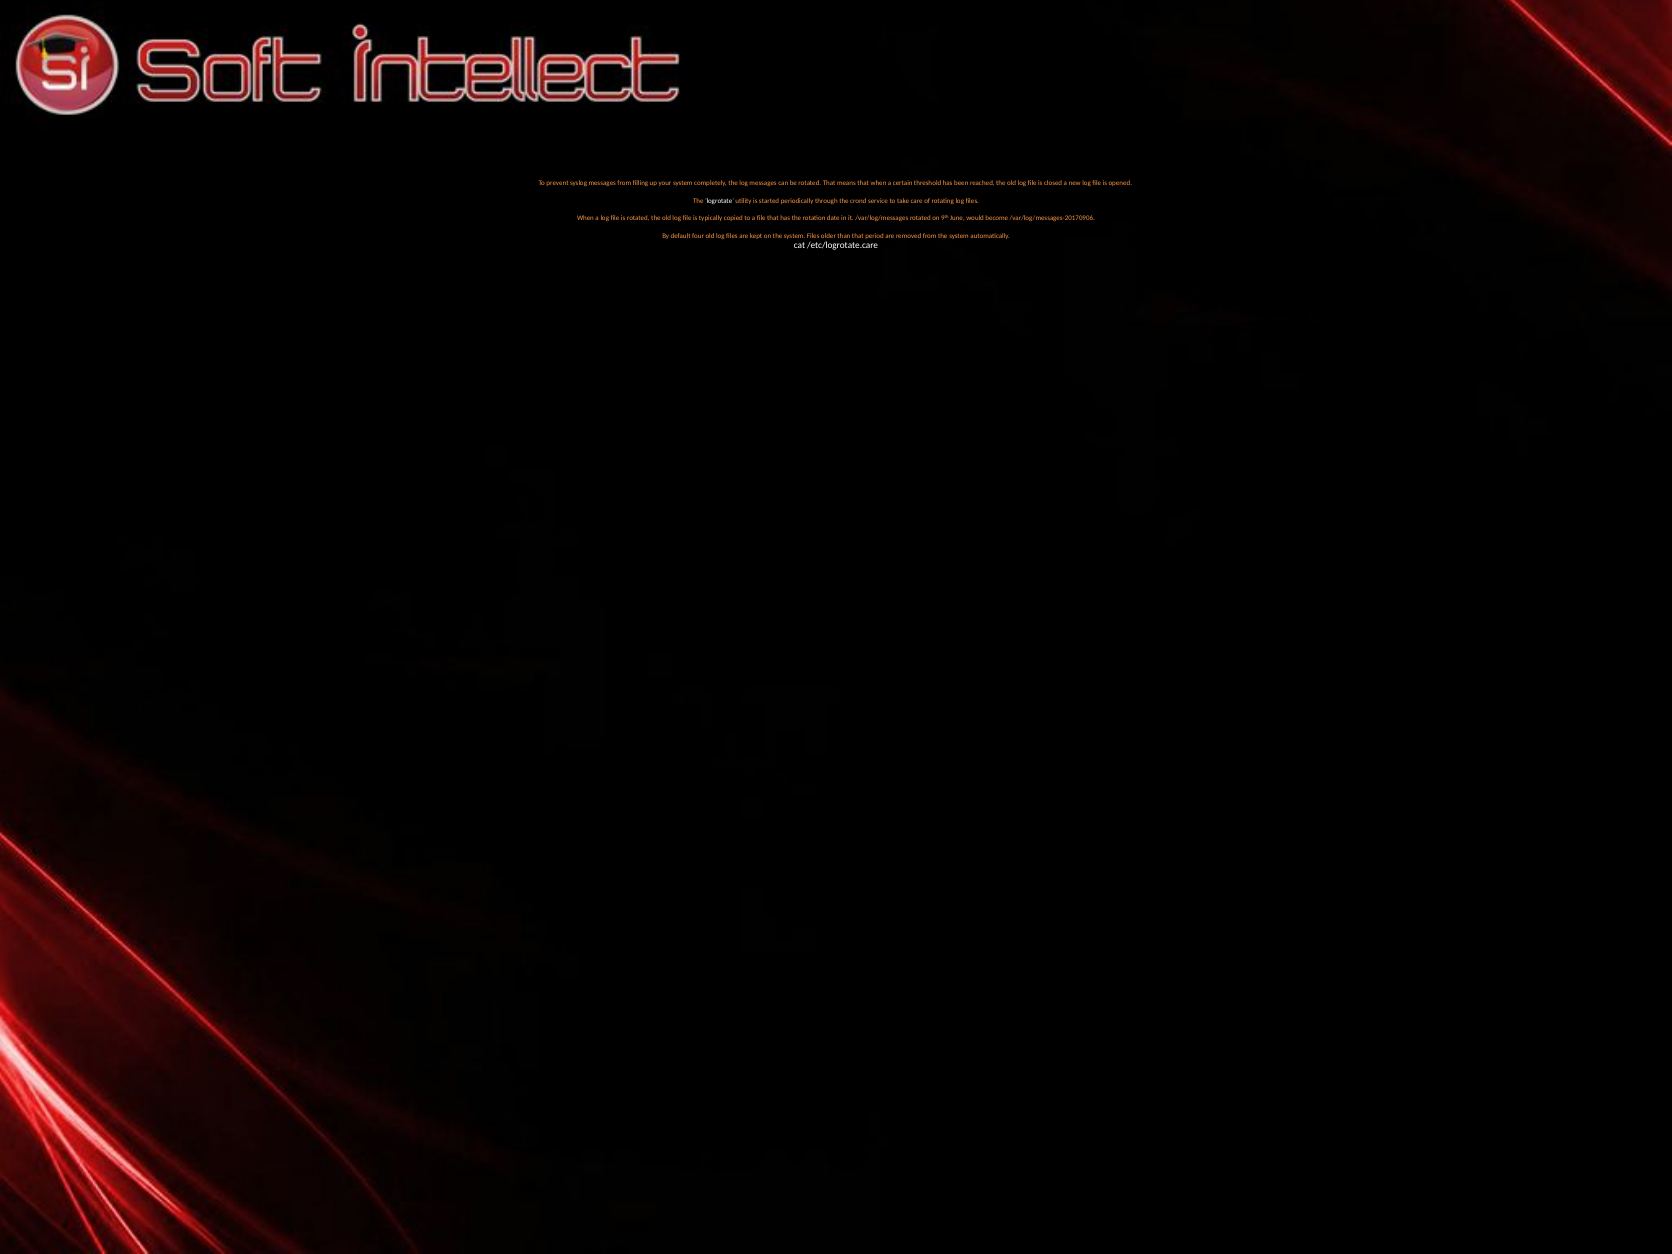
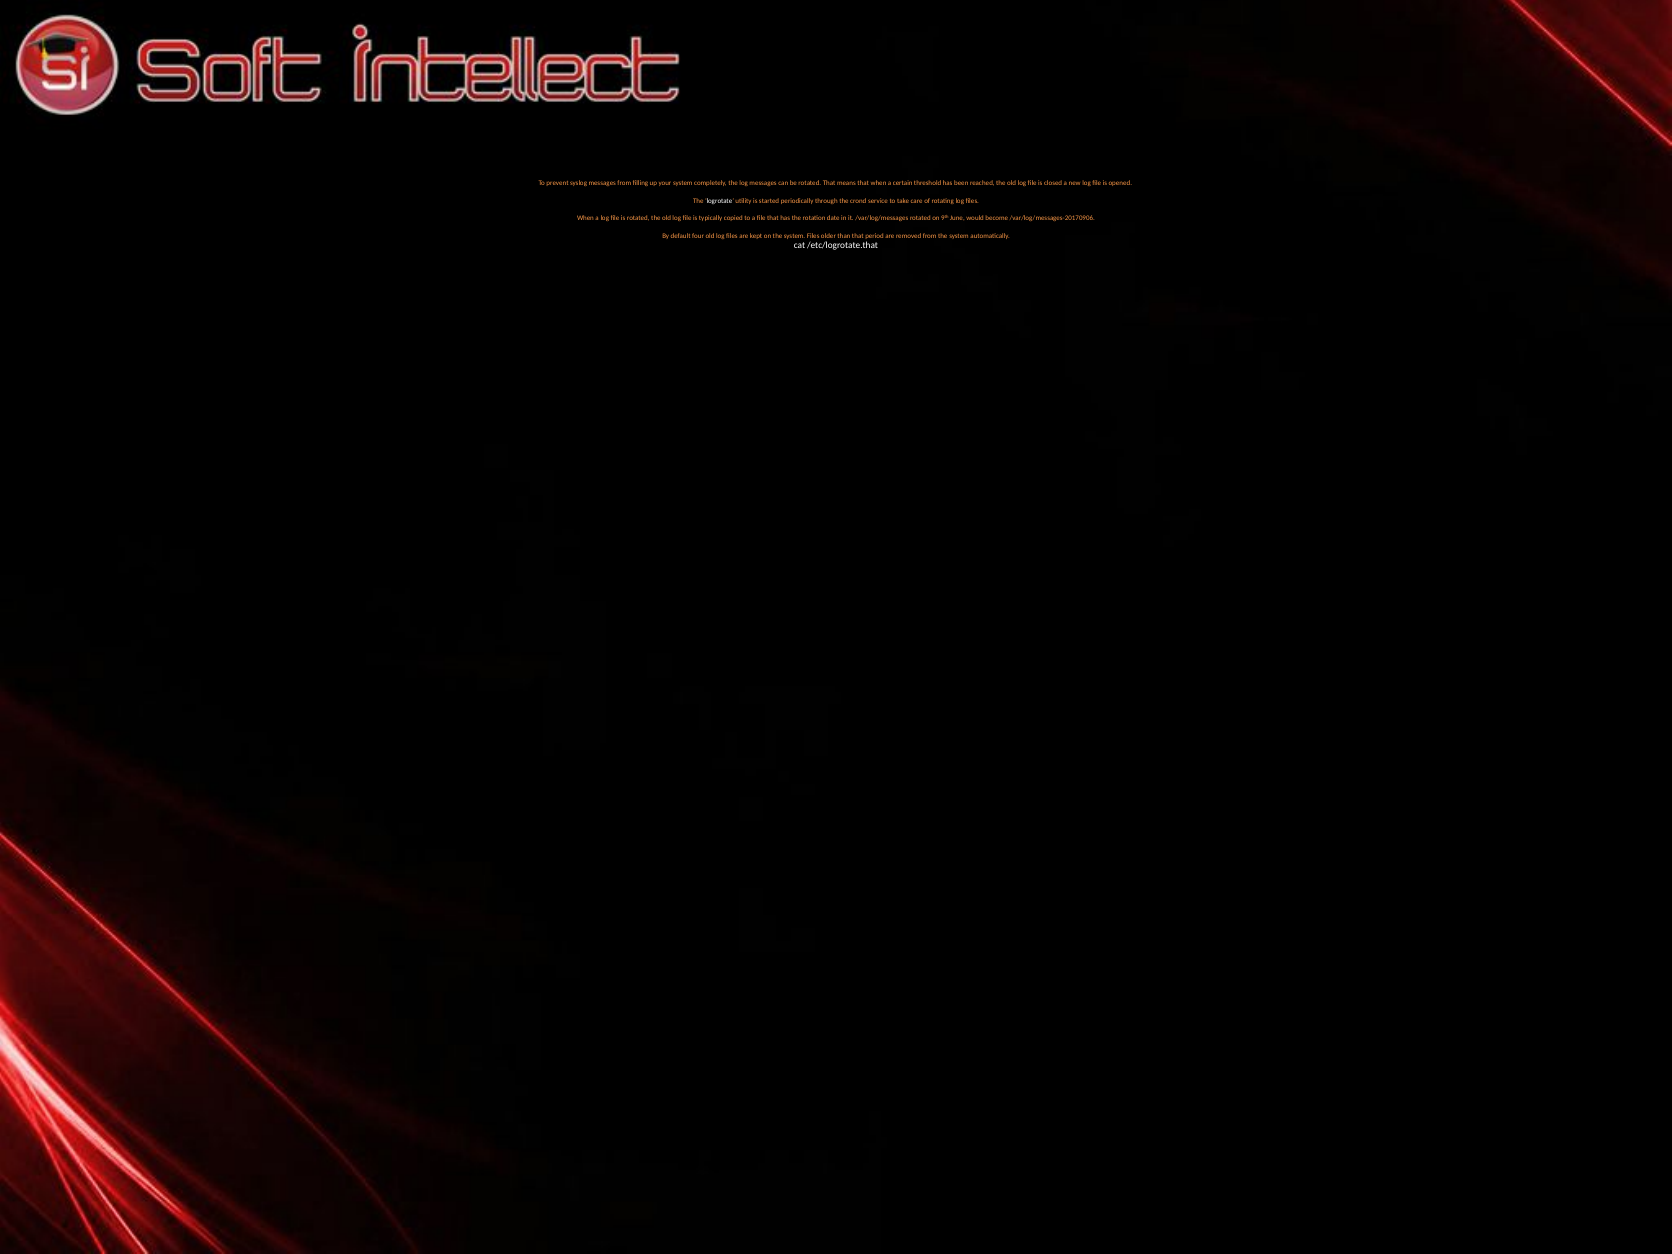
/etc/logrotate.care: /etc/logrotate.care -> /etc/logrotate.that (843, 246)
